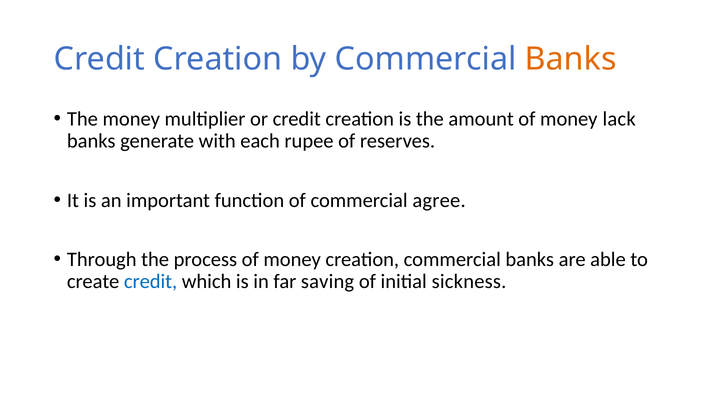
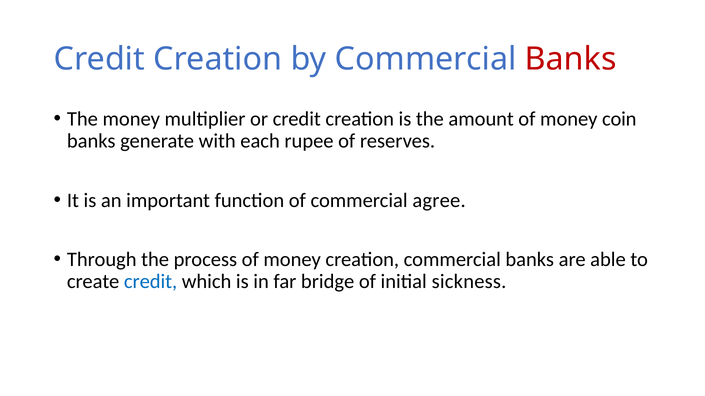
Banks colour: orange -> red (571, 59)
lack: lack -> coin (619, 119)
saving: saving -> bridge (328, 282)
